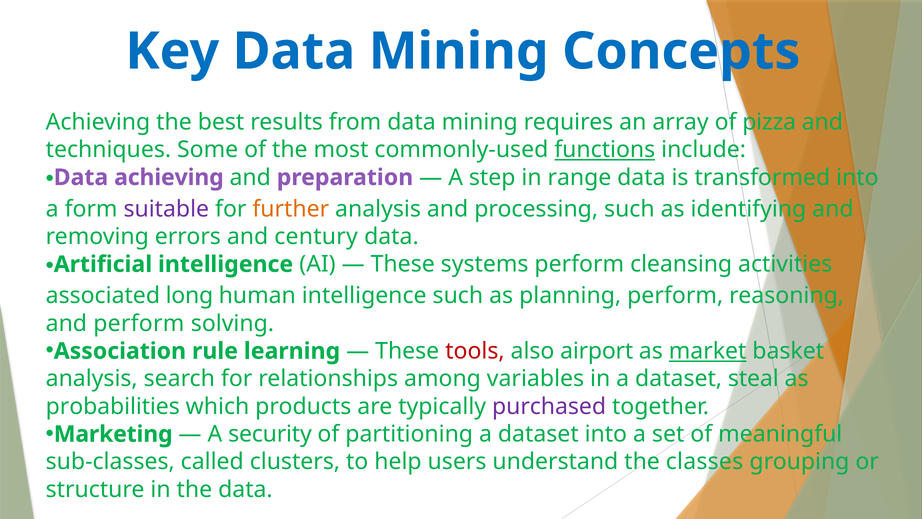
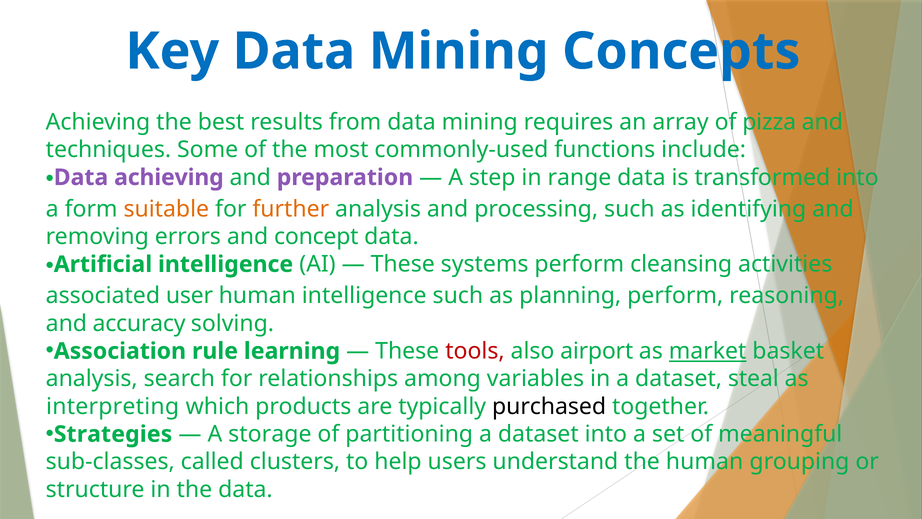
functions underline: present -> none (605, 150)
suitable colour: purple -> orange (166, 209)
century: century -> concept (316, 236)
long: long -> user (189, 296)
and perform: perform -> accuracy (139, 323)
probabilities: probabilities -> interpreting (113, 406)
purchased colour: purple -> black (549, 406)
Marketing: Marketing -> Strategies (113, 434)
security: security -> storage (270, 434)
the classes: classes -> human (705, 462)
